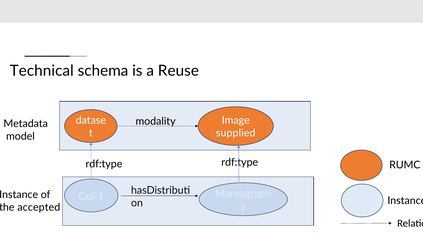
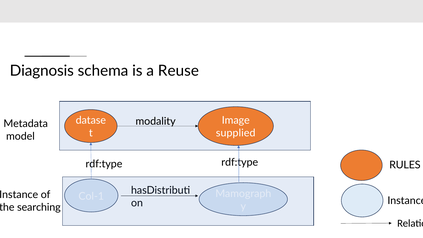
Technical: Technical -> Diagnosis (42, 71)
RUMC: RUMC -> RULES (405, 165)
accepted: accepted -> searching (39, 207)
